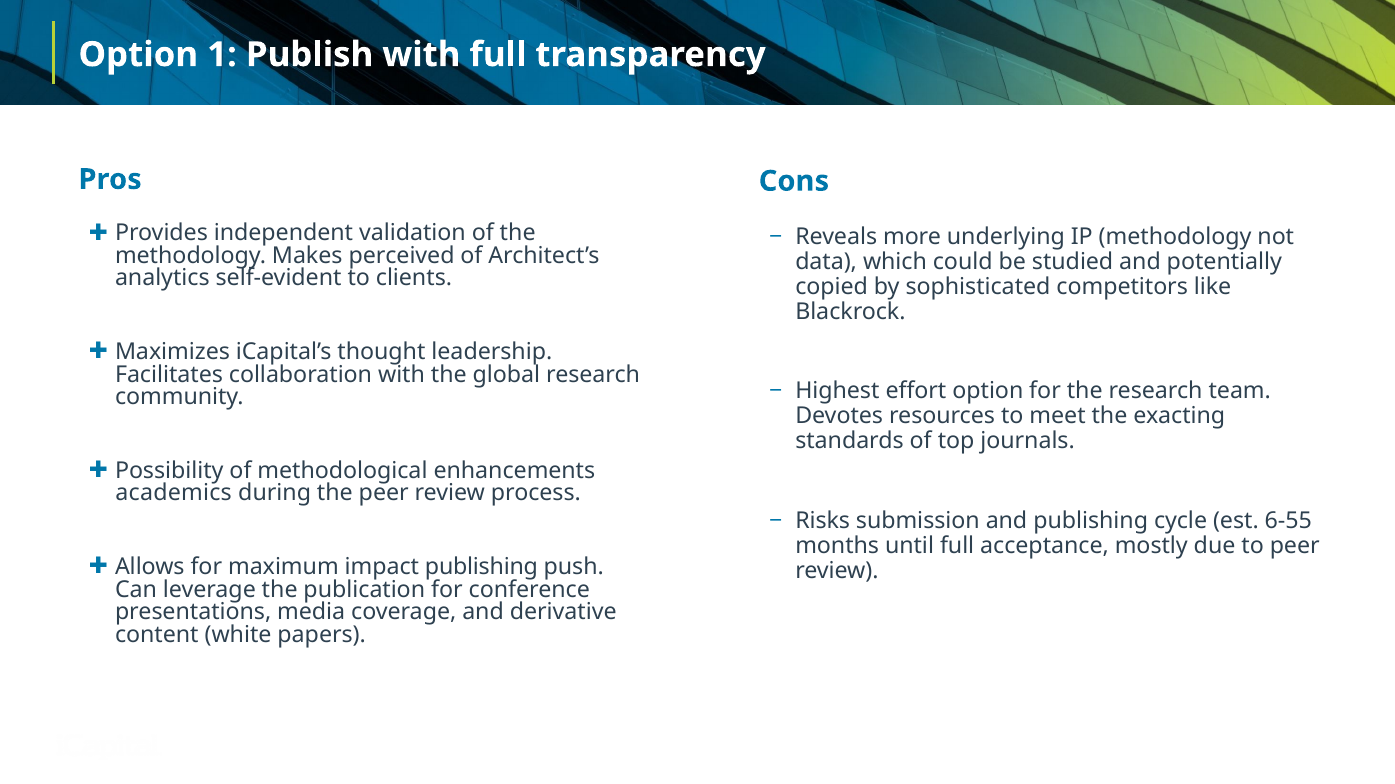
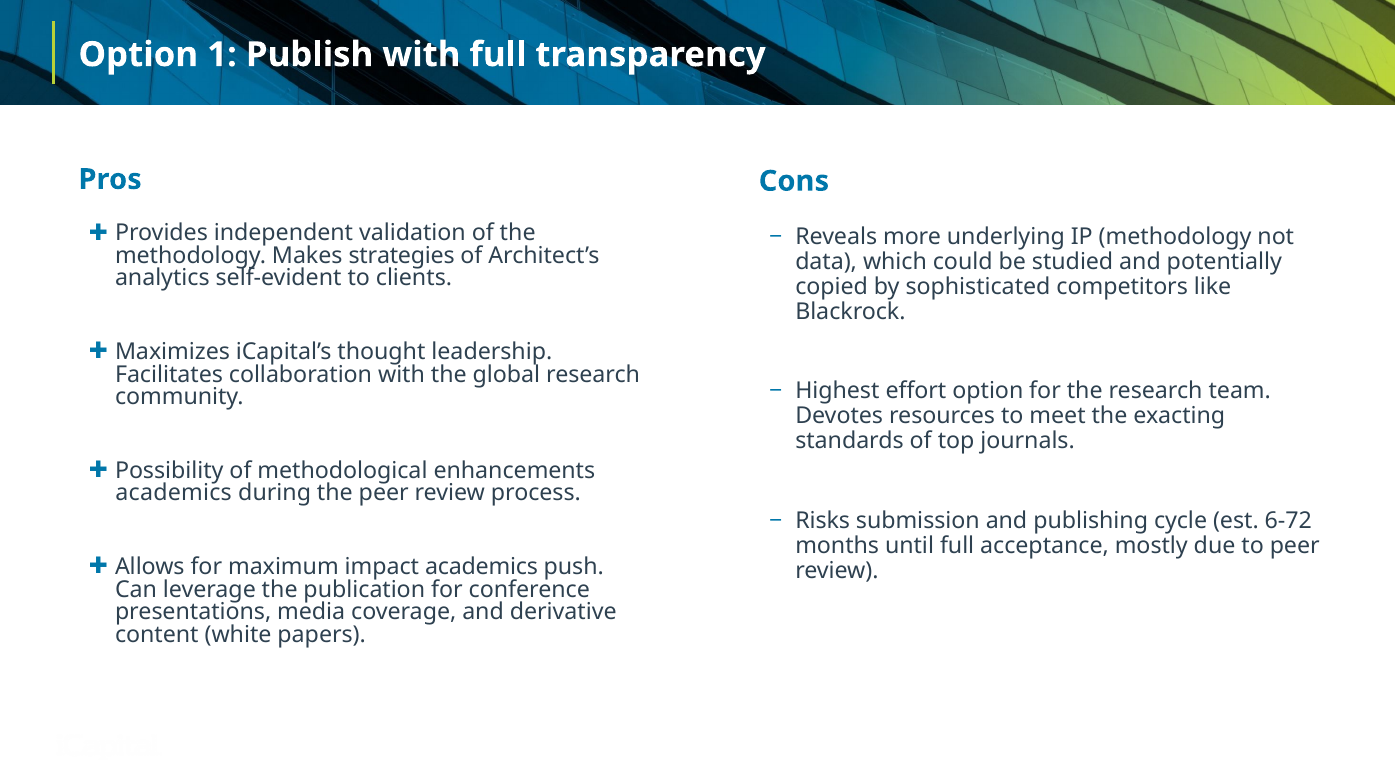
perceived: perceived -> strategies (402, 256)
6-55: 6-55 -> 6-72 (1288, 521)
impact publishing: publishing -> academics (481, 568)
